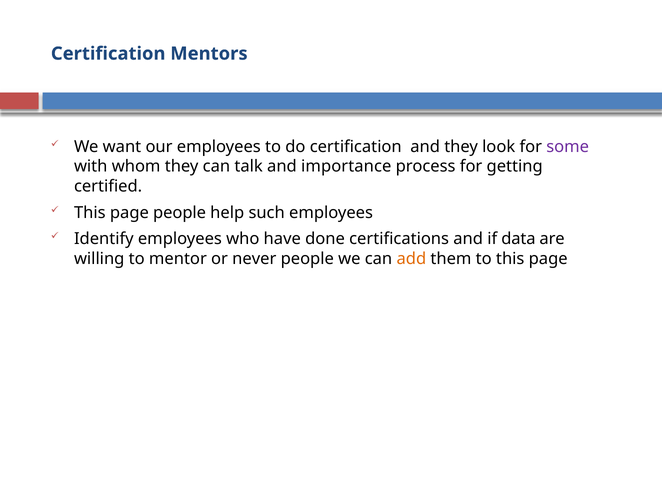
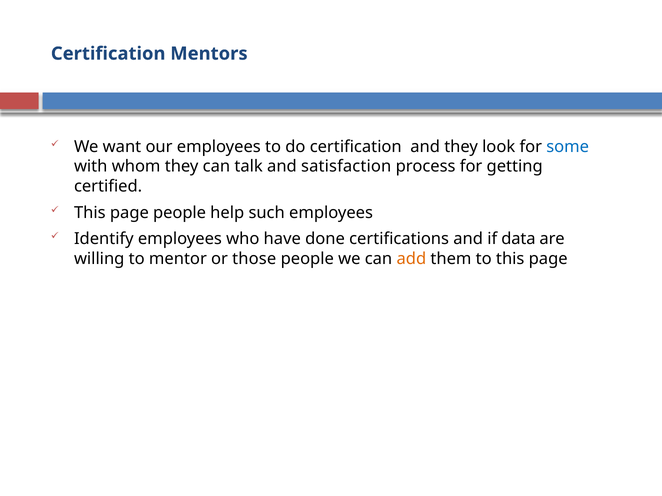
some colour: purple -> blue (568, 147)
importance: importance -> satisfaction (346, 167)
never: never -> those (254, 259)
